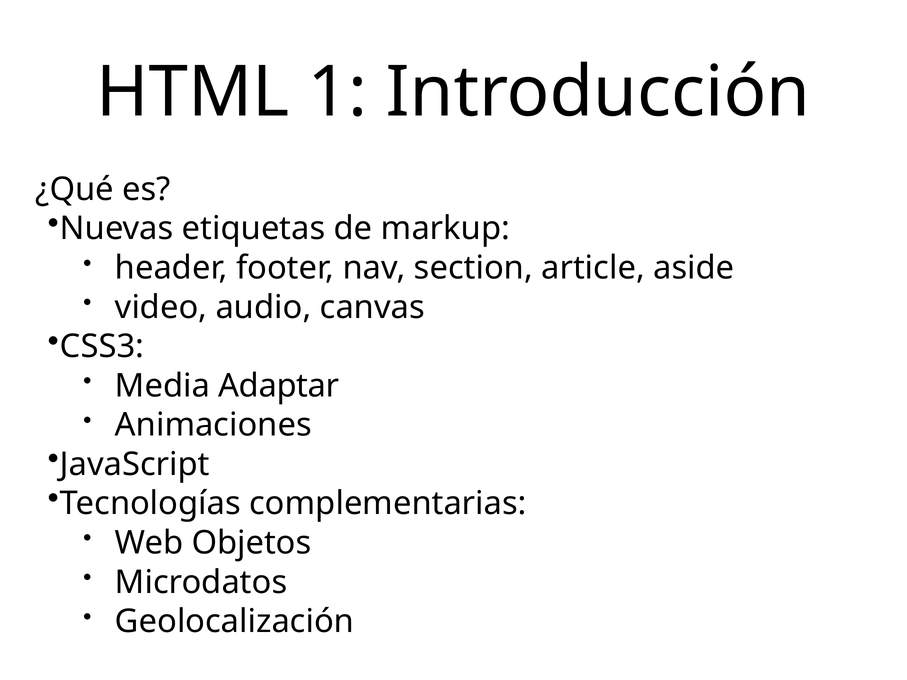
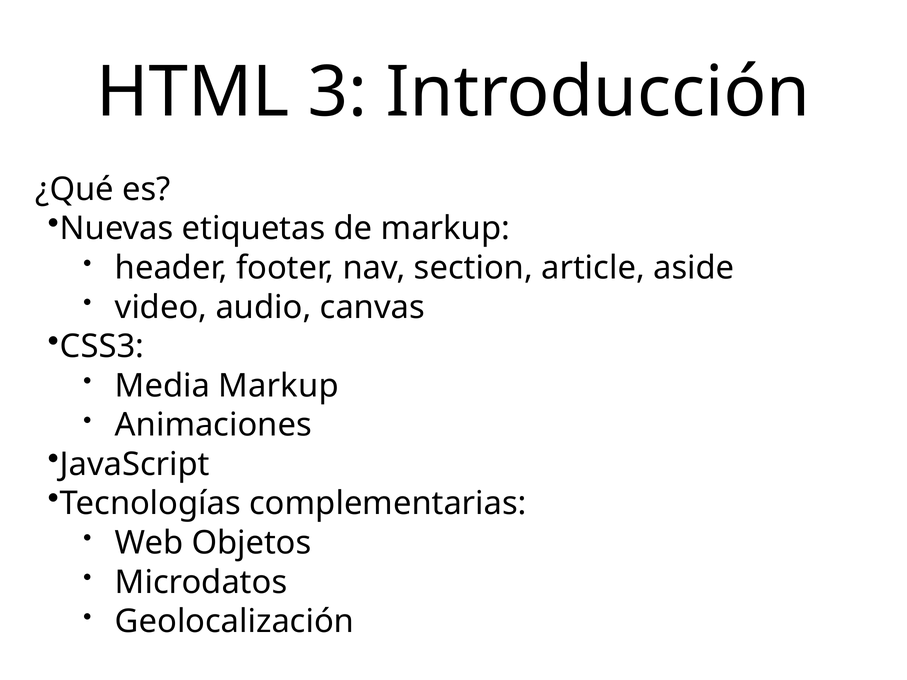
1: 1 -> 3 (338, 92)
Media Adaptar: Adaptar -> Markup (279, 386)
